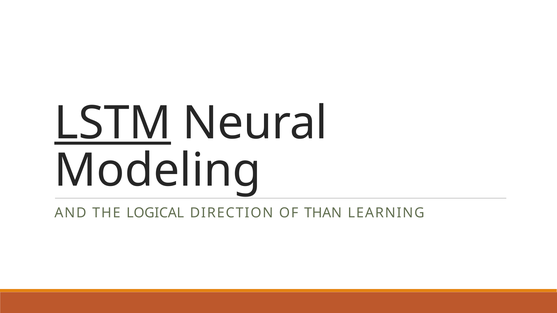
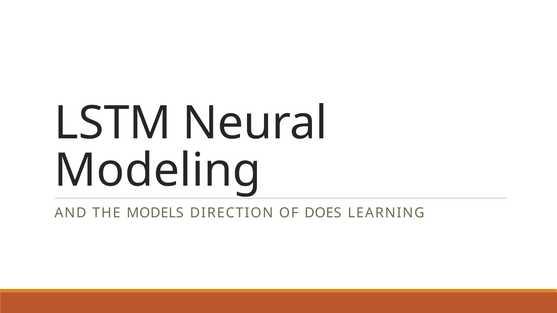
LSTM underline: present -> none (113, 123)
LOGICAL: LOGICAL -> MODELS (155, 213)
THAN: THAN -> DOES (323, 213)
